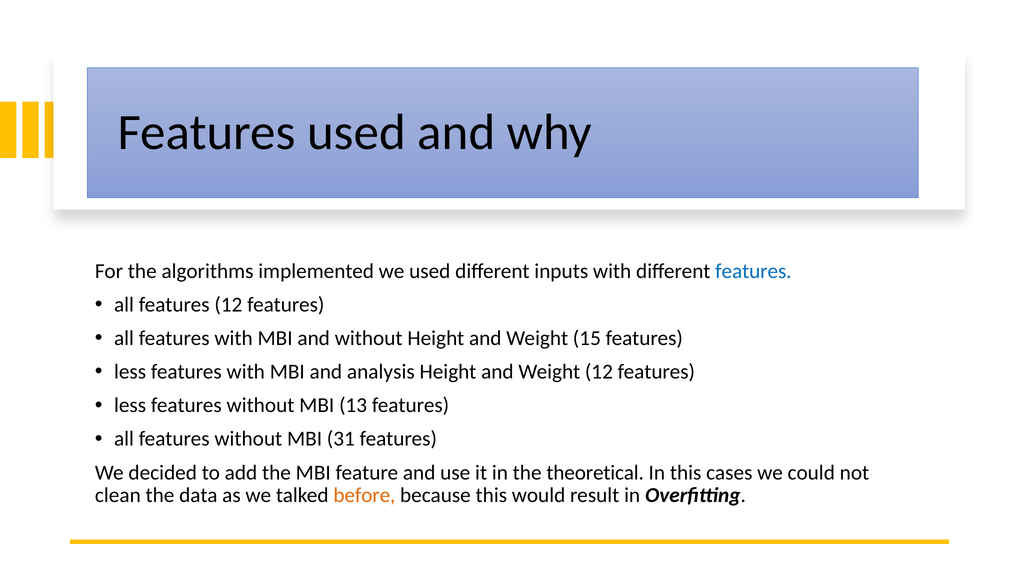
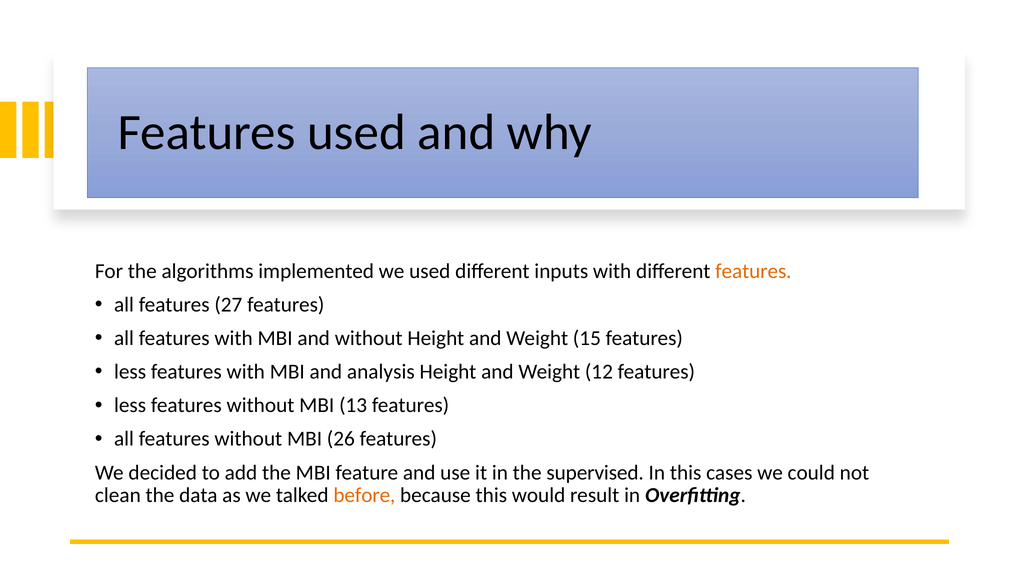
features colour: blue -> orange (753, 271)
features 12: 12 -> 27 (228, 305)
31: 31 -> 26 (341, 439)
theoretical: theoretical -> supervised (595, 473)
